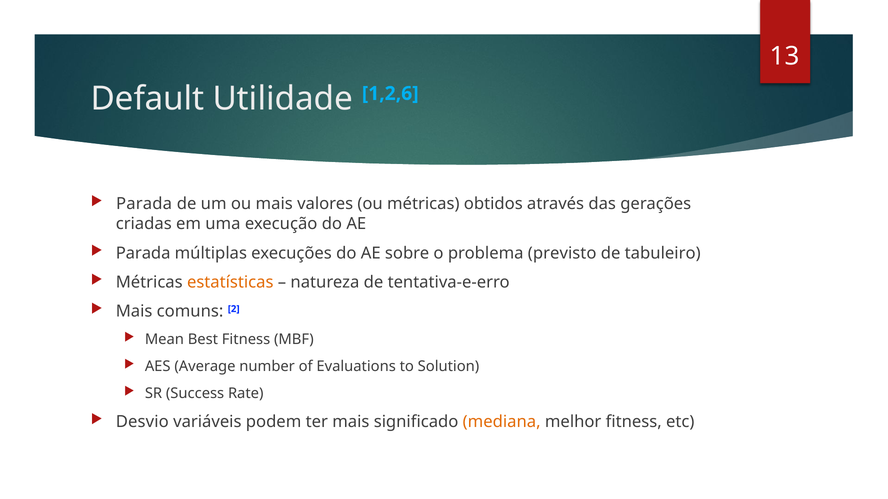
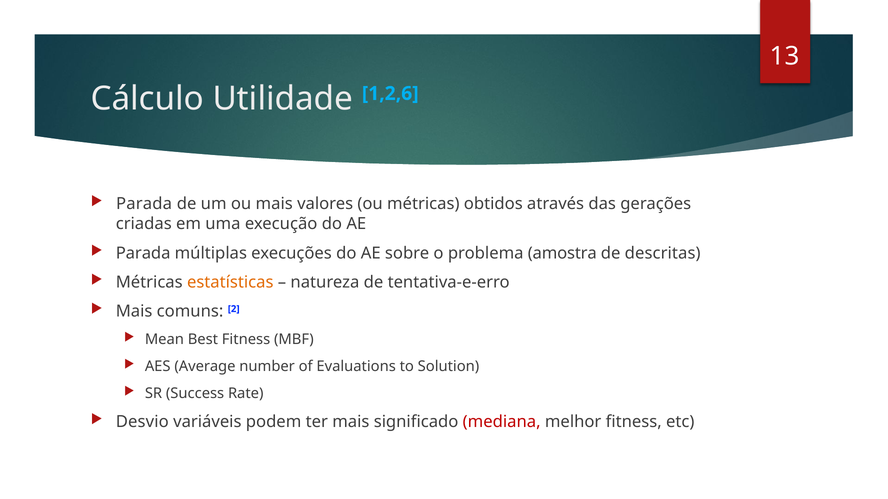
Default: Default -> Cálculo (147, 99)
previsto: previsto -> amostra (562, 253)
tabuleiro: tabuleiro -> descritas (663, 253)
mediana colour: orange -> red (502, 422)
